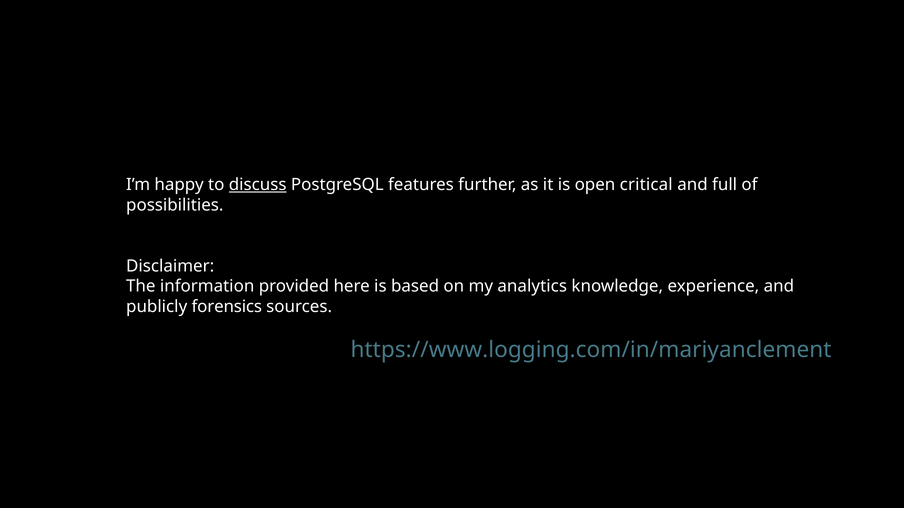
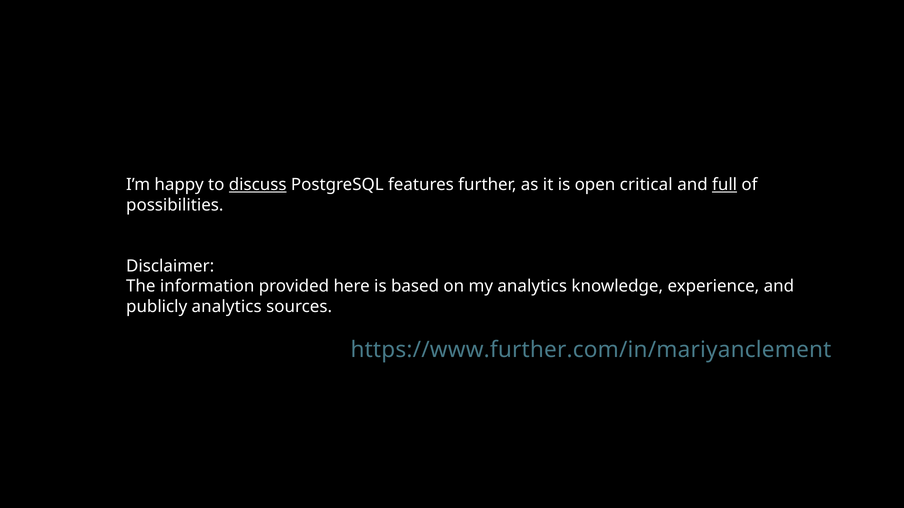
full underline: none -> present (725, 185)
publicly forensics: forensics -> analytics (227, 307)
https://www.logging.com/in/mariyanclement: https://www.logging.com/in/mariyanclement -> https://www.further.com/in/mariyanclement (591, 350)
